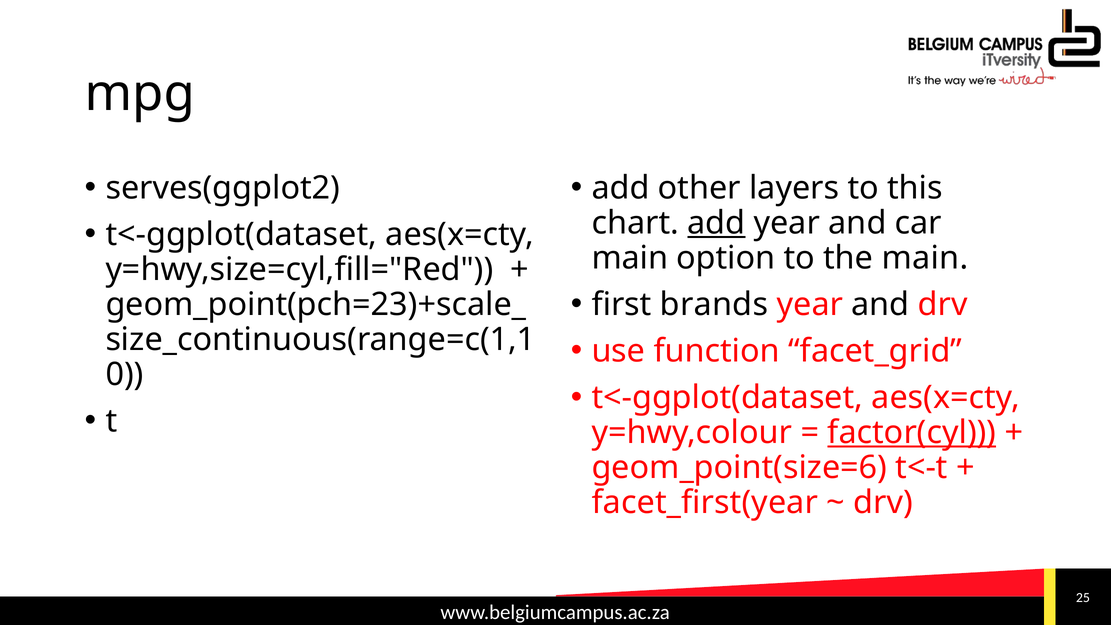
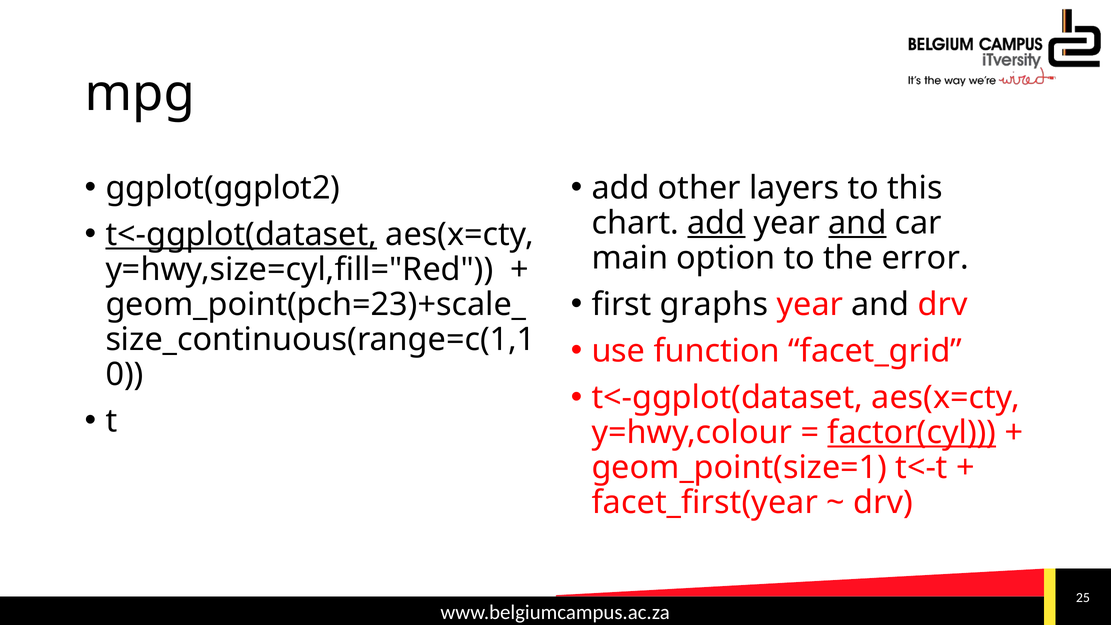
serves(ggplot2: serves(ggplot2 -> ggplot(ggplot2 (223, 188)
and underline: none -> present (857, 223)
t<-ggplot(dataset underline: none -> present (241, 234)
the main: main -> error (925, 258)
brands: brands -> graphs (714, 304)
geom_point(size=6: geom_point(size=6 -> geom_point(size=1 (739, 468)
